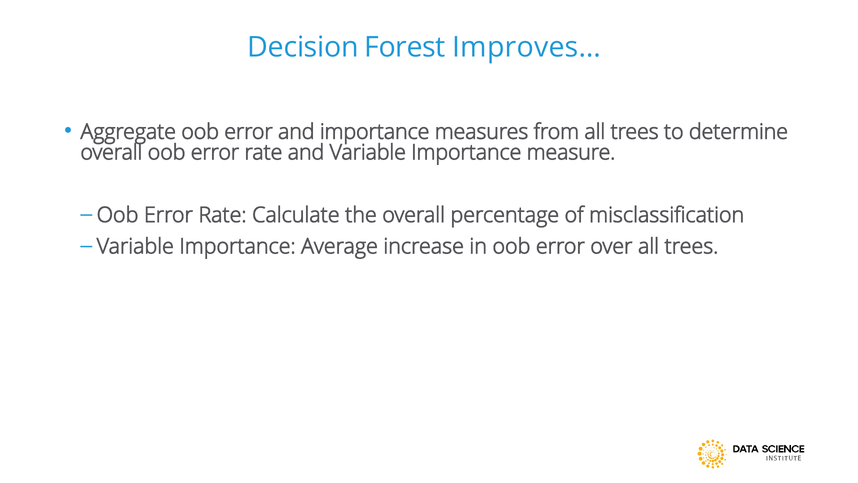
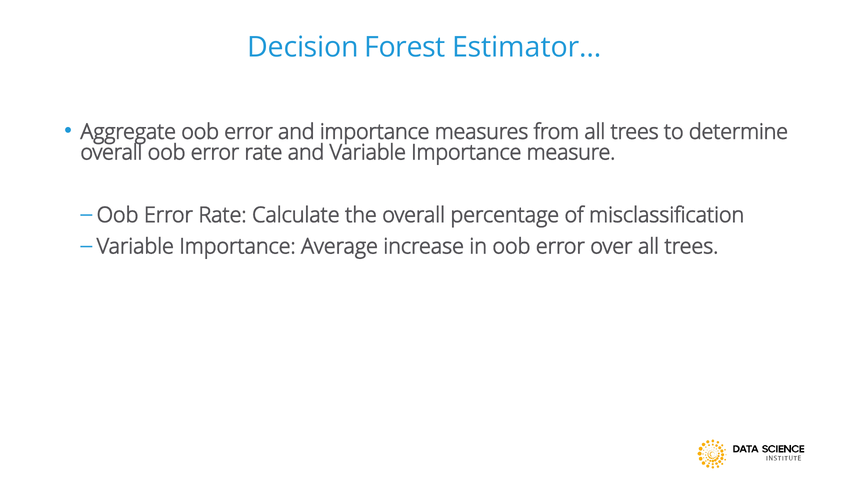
Improves…: Improves… -> Estimator… (527, 47)
